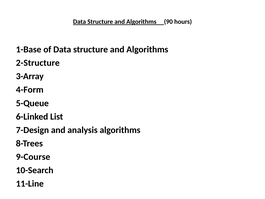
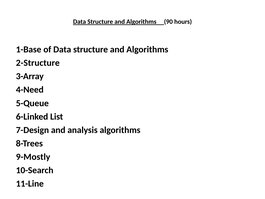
4-Form: 4-Form -> 4-Need (30, 90)
9-Course: 9-Course -> 9-Mostly (33, 157)
